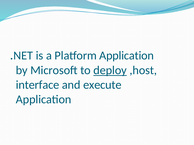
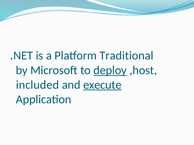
Platform Application: Application -> Traditional (126, 56)
interface: interface -> included (37, 85)
execute underline: none -> present (102, 85)
